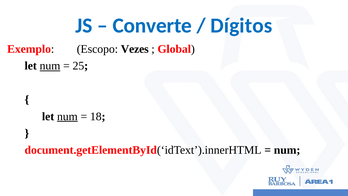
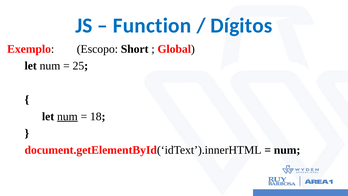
Converte: Converte -> Function (152, 26)
Vezes: Vezes -> Short (135, 49)
num underline: present -> none (50, 66)
